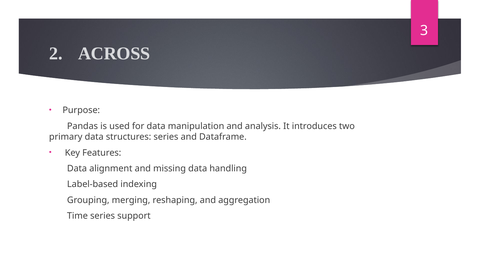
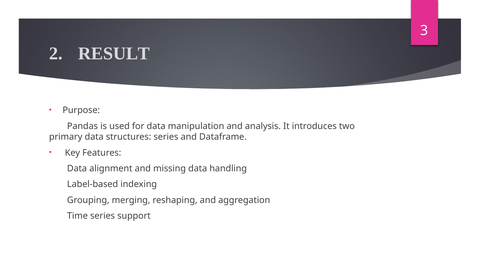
ACROSS: ACROSS -> RESULT (114, 54)
